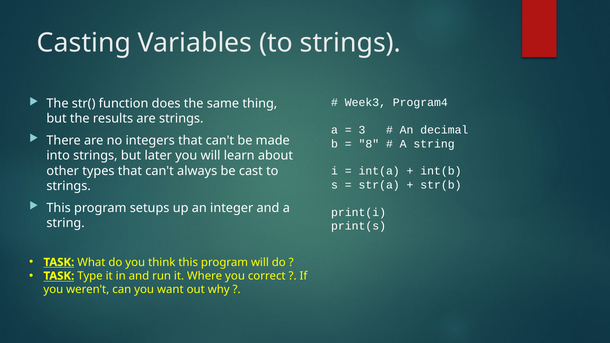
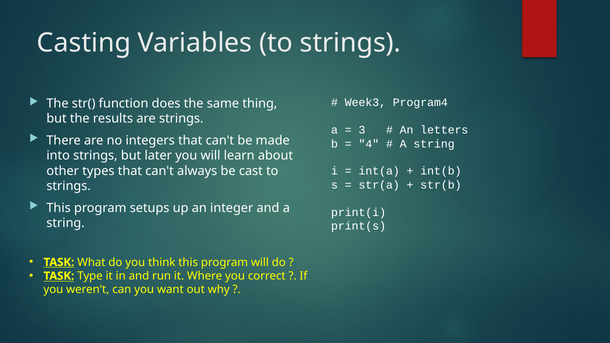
decimal: decimal -> letters (444, 130)
8: 8 -> 4 (369, 144)
